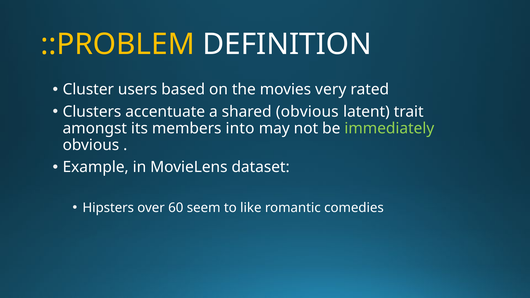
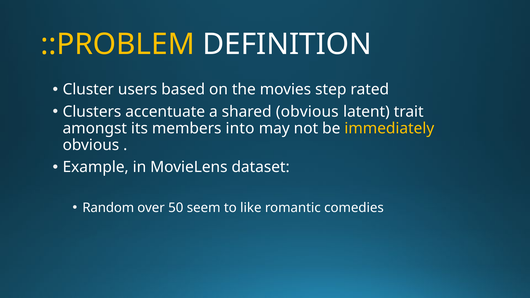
very: very -> step (331, 90)
immediately colour: light green -> yellow (389, 128)
Hipsters: Hipsters -> Random (108, 208)
60: 60 -> 50 (176, 208)
